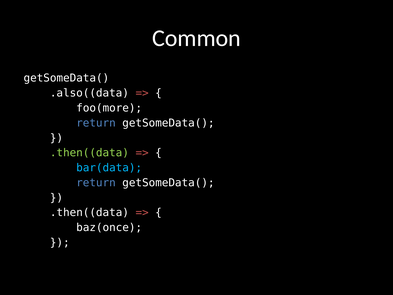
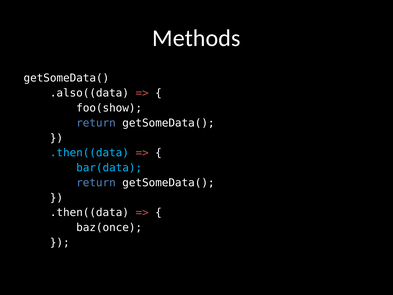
Common: Common -> Methods (196, 38)
foo(more: foo(more -> foo(show (109, 108)
.then((data colour: light green -> light blue (89, 153)
